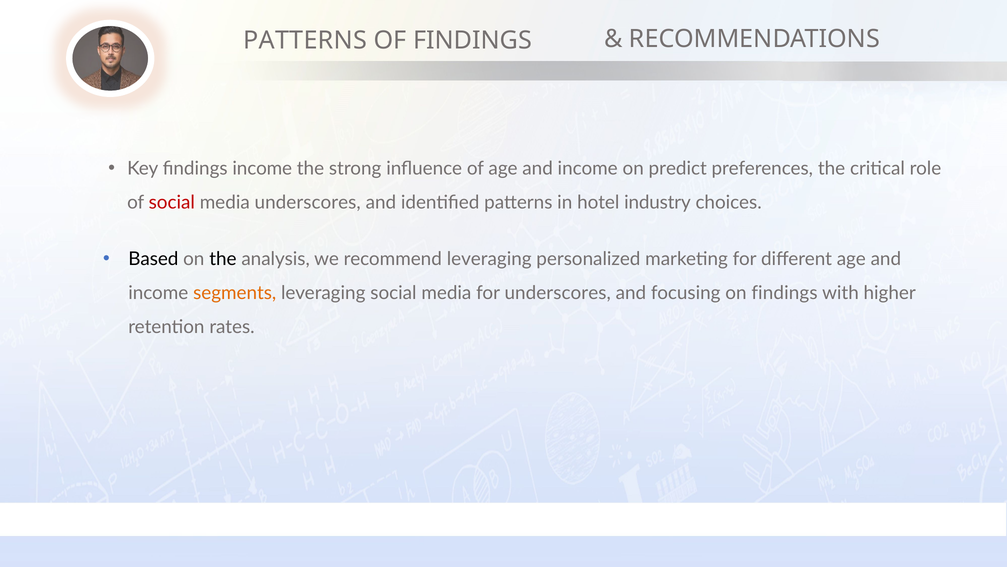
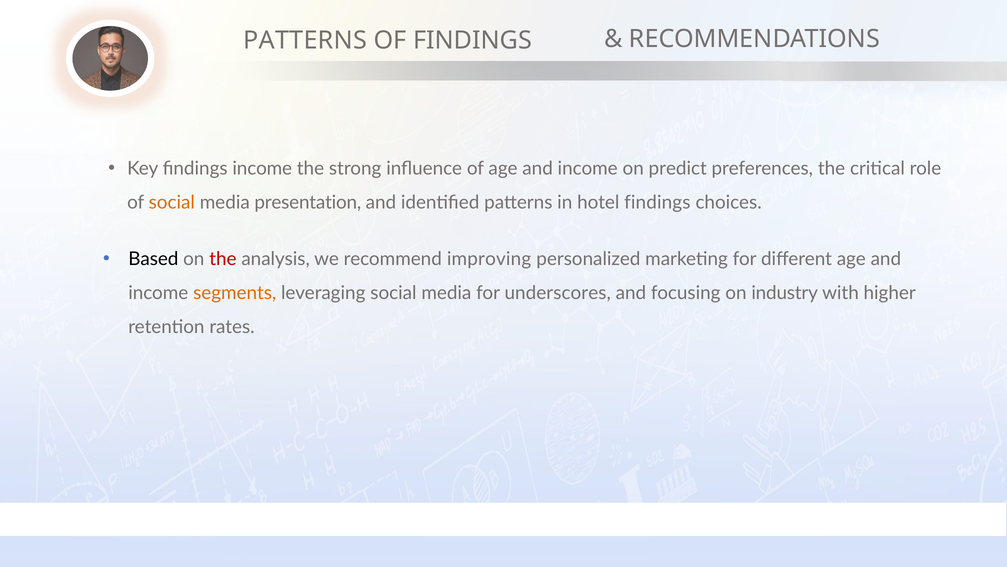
social colour: red -> orange (172, 202)
media underscores: underscores -> presentation (308, 202)
hotel industry: industry -> findings (657, 202)
the colour: black -> red (223, 259)
recommend leveraging: leveraging -> improving (489, 259)
on findings: findings -> industry (785, 293)
